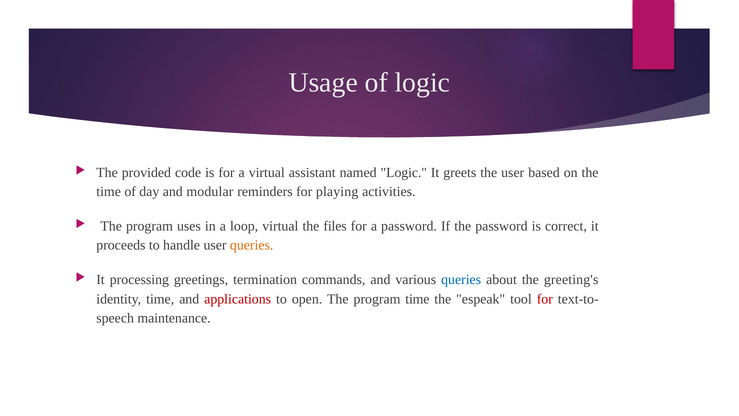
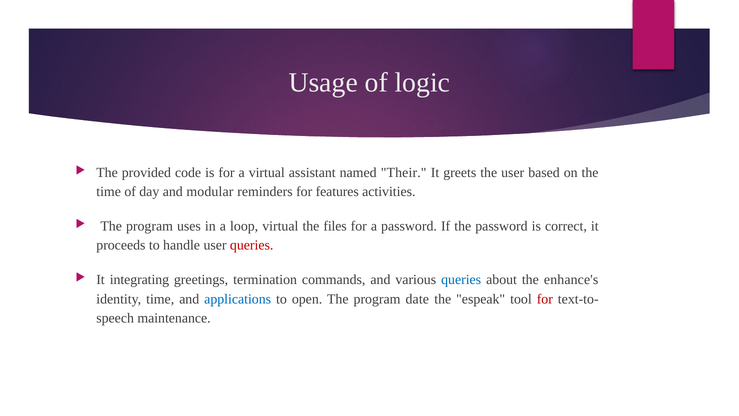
named Logic: Logic -> Their (404, 172)
playing: playing -> features (337, 191)
queries colour: orange -> red (252, 245)
processing: processing -> integrating (139, 280)
greeting's: greeting's -> enhance's (571, 280)
applications colour: red -> blue (238, 299)
program time: time -> date (417, 299)
